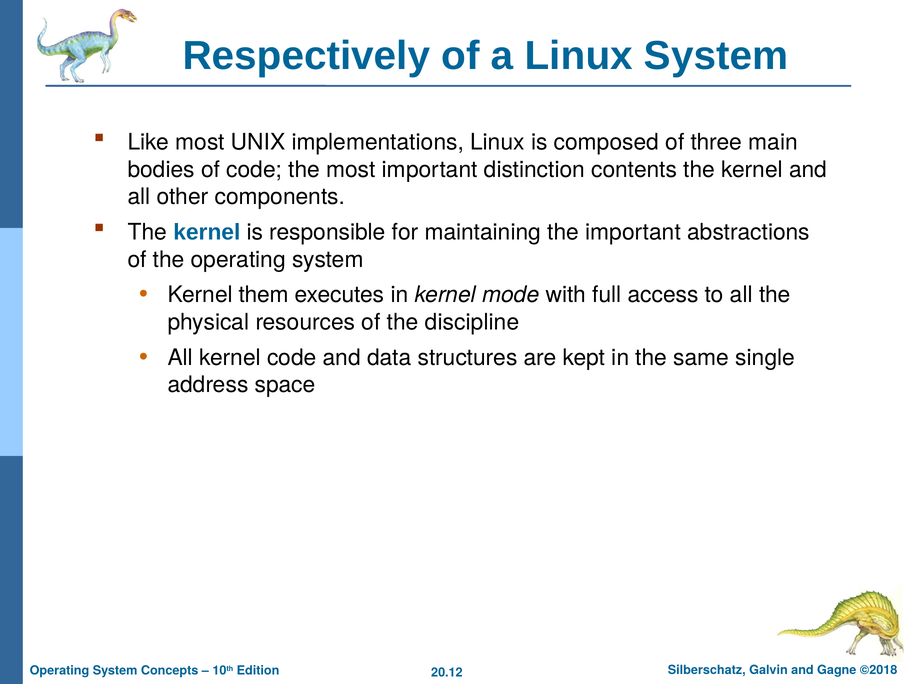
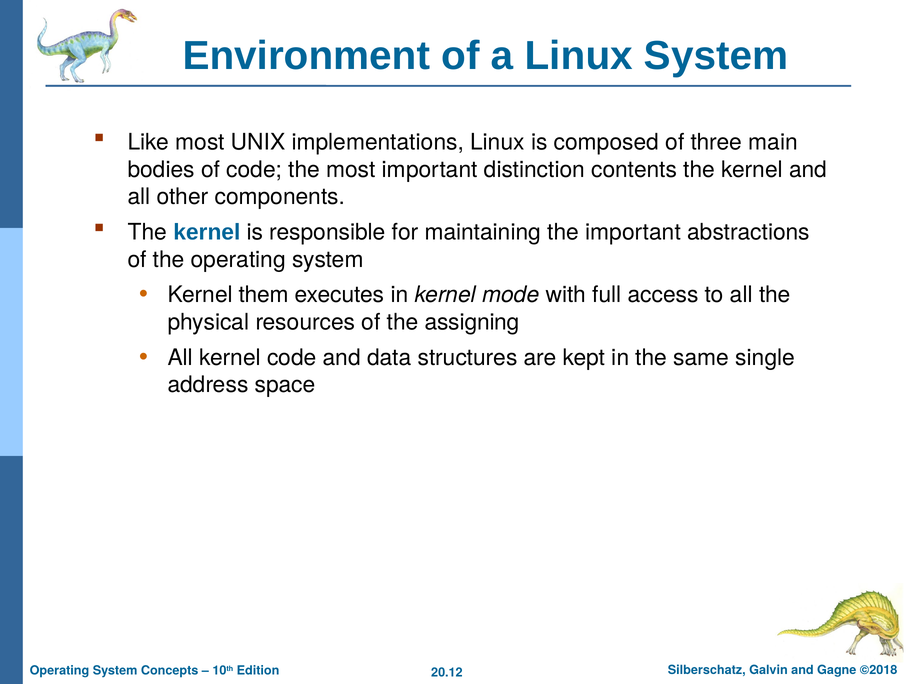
Respectively: Respectively -> Environment (306, 56)
discipline: discipline -> assigning (472, 322)
